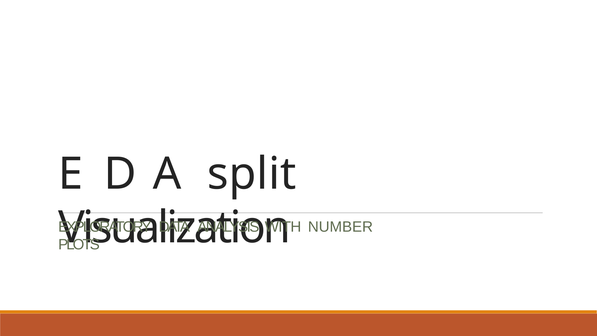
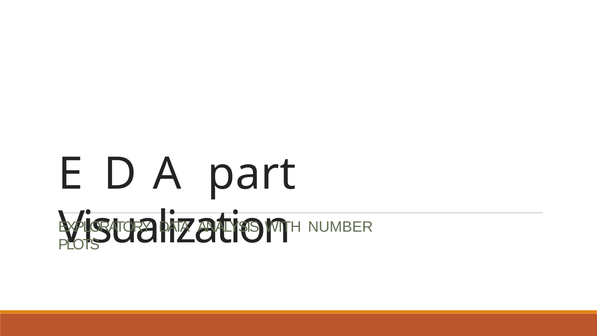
split: split -> part (252, 174)
